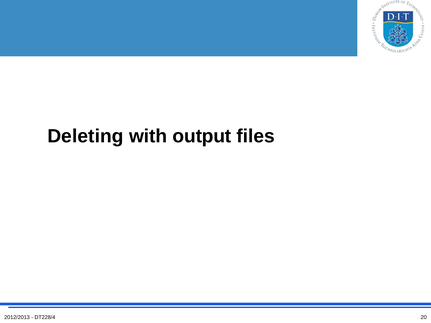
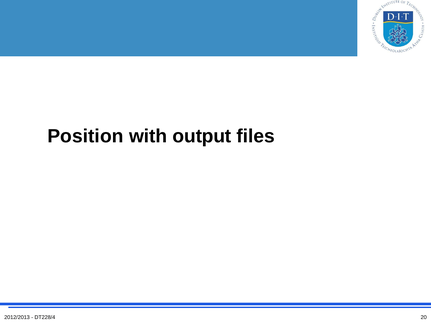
Deleting: Deleting -> Position (85, 136)
